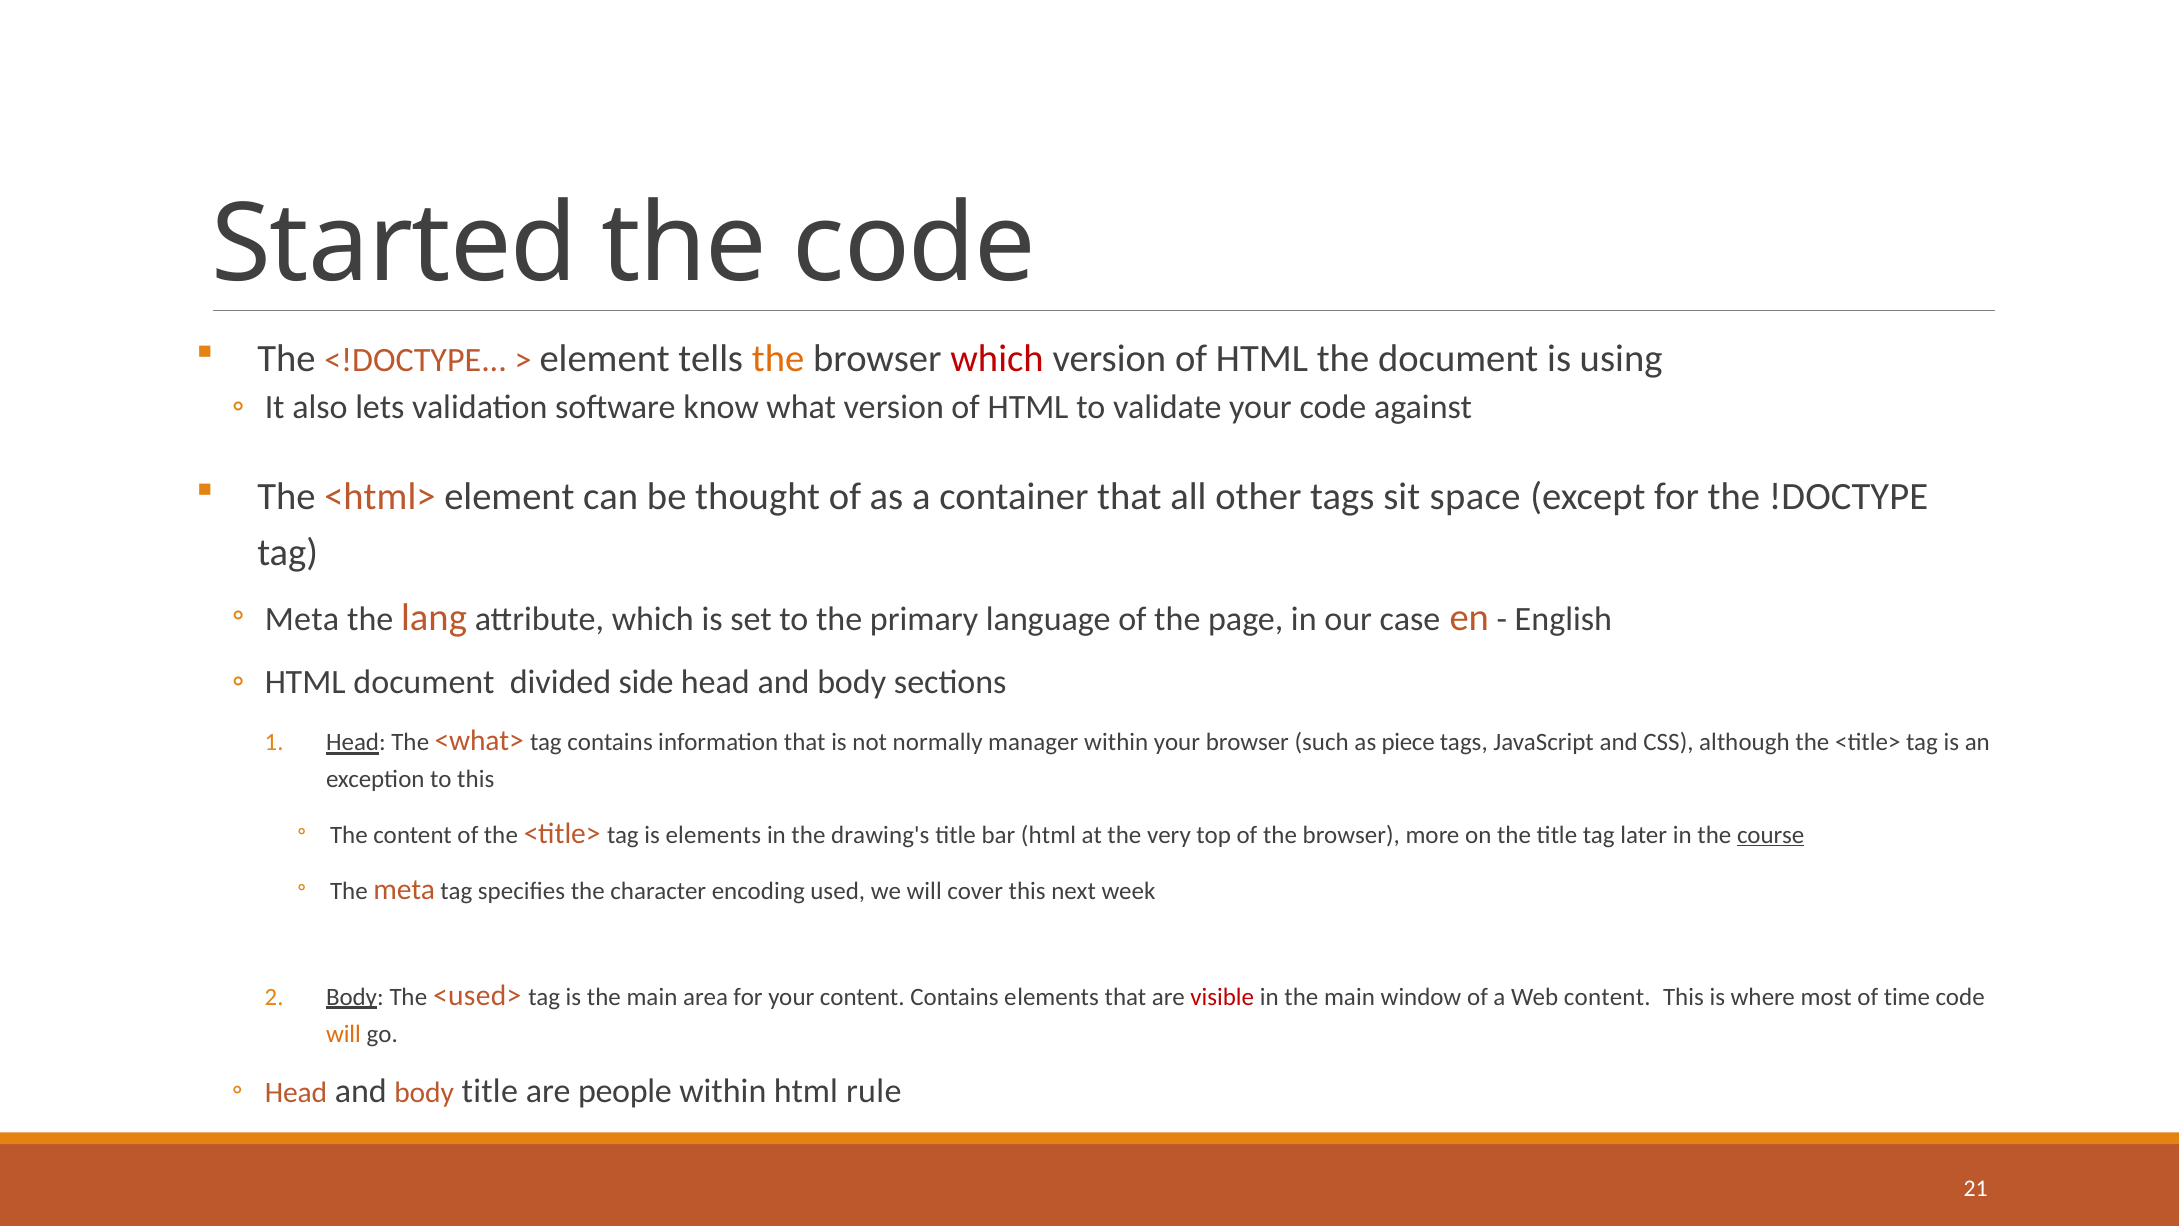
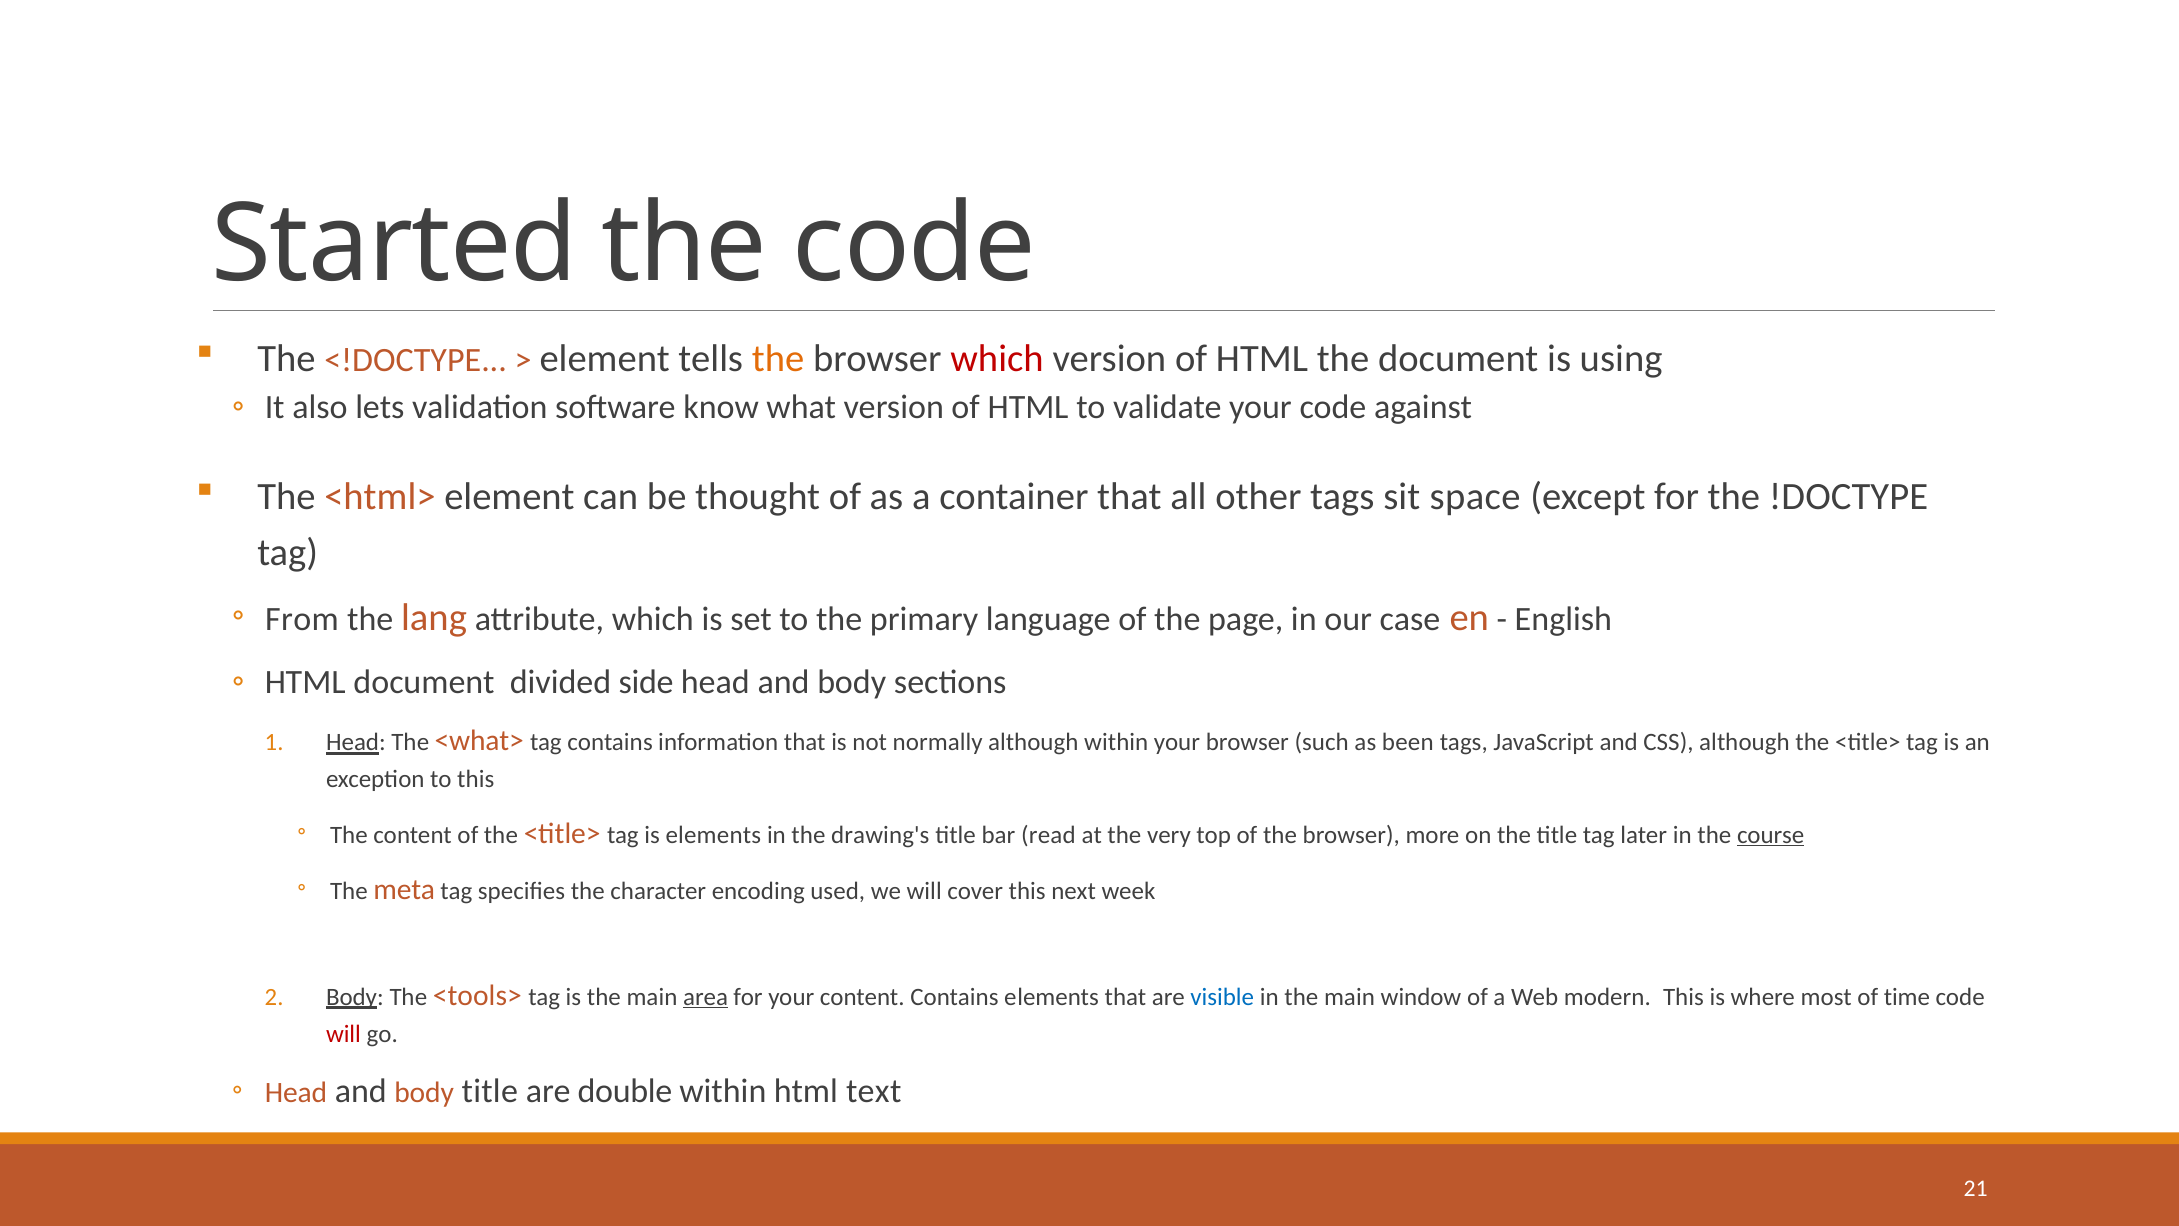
Meta: Meta -> From (302, 619)
normally manager: manager -> although (1033, 743)
piece: piece -> been (1408, 743)
bar html: html -> read (1048, 835)
<used>: <used> -> <tools> (477, 995)
area underline: none -> present (706, 997)
visible colour: red -> blue (1222, 997)
Web content: content -> modern (1607, 997)
will colour: orange -> red (343, 1033)
people: people -> double (625, 1091)
rule: rule -> text (874, 1091)
